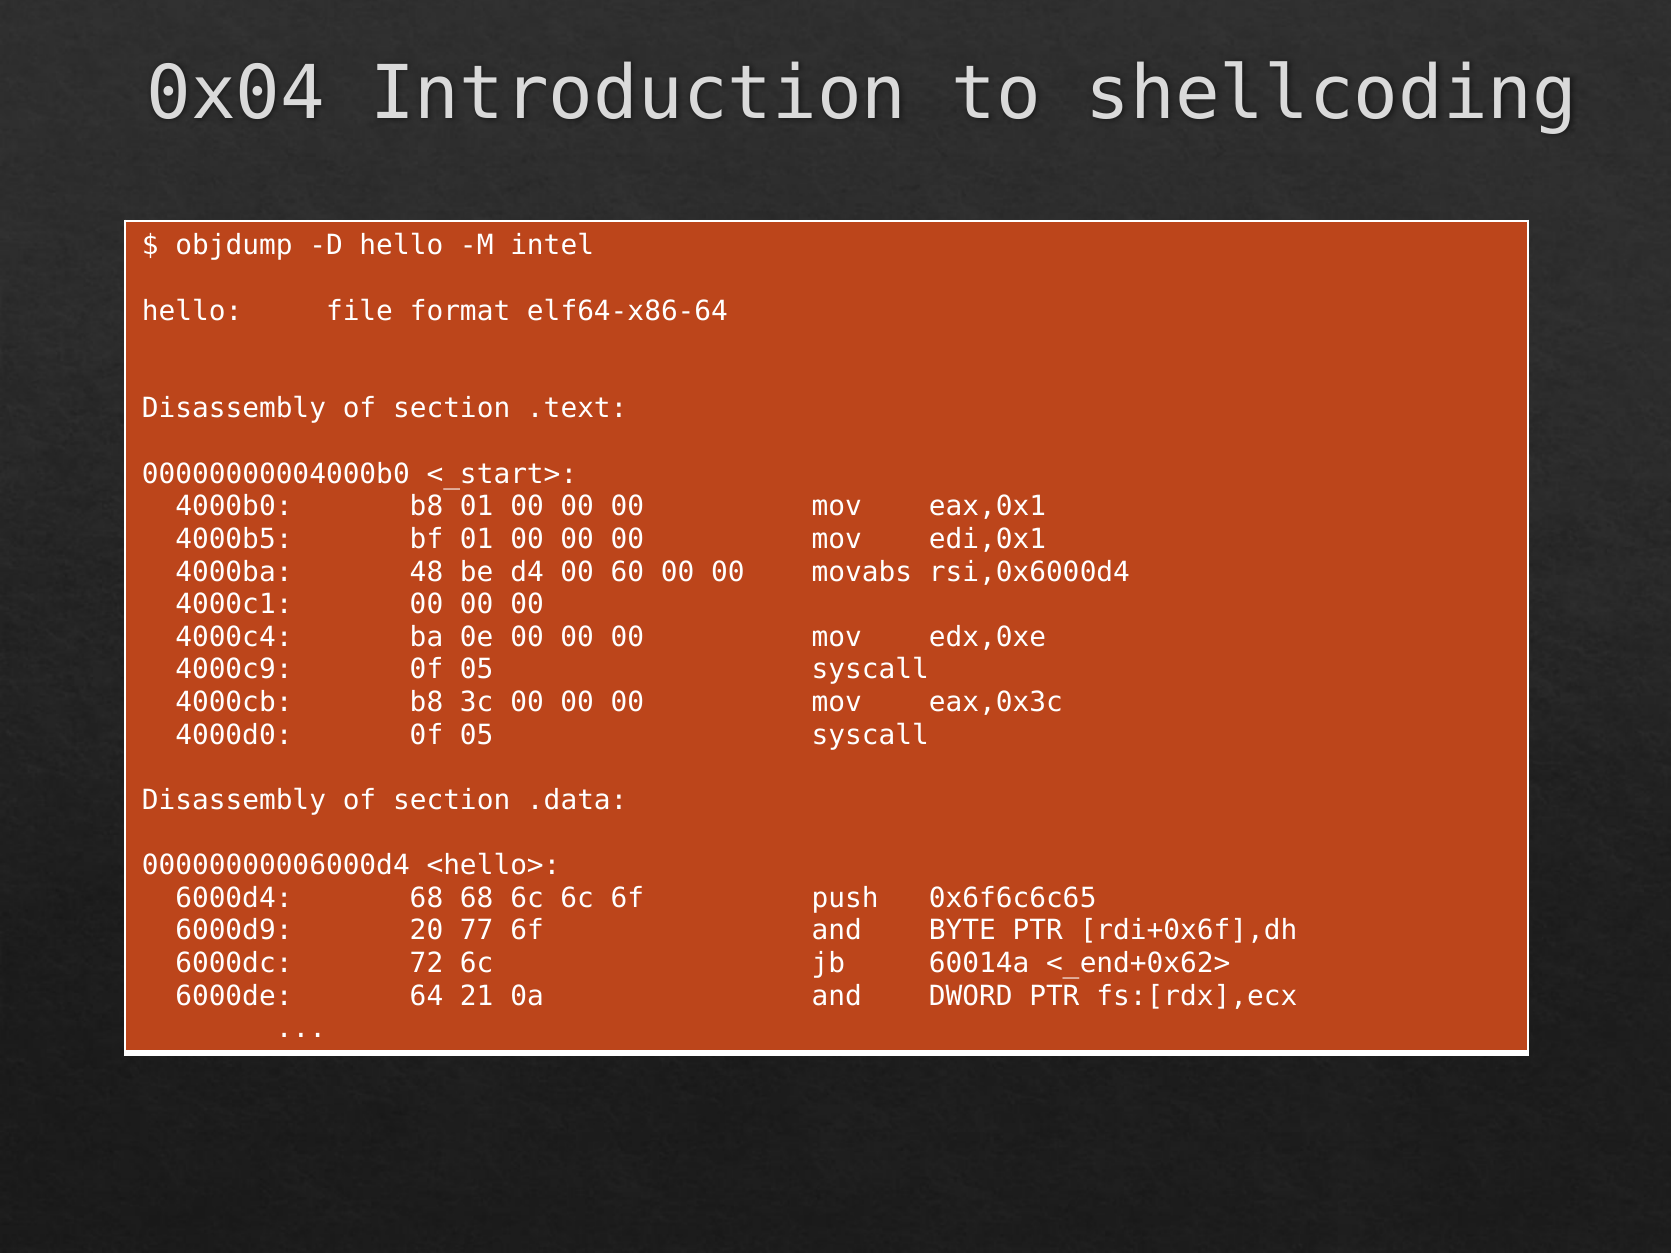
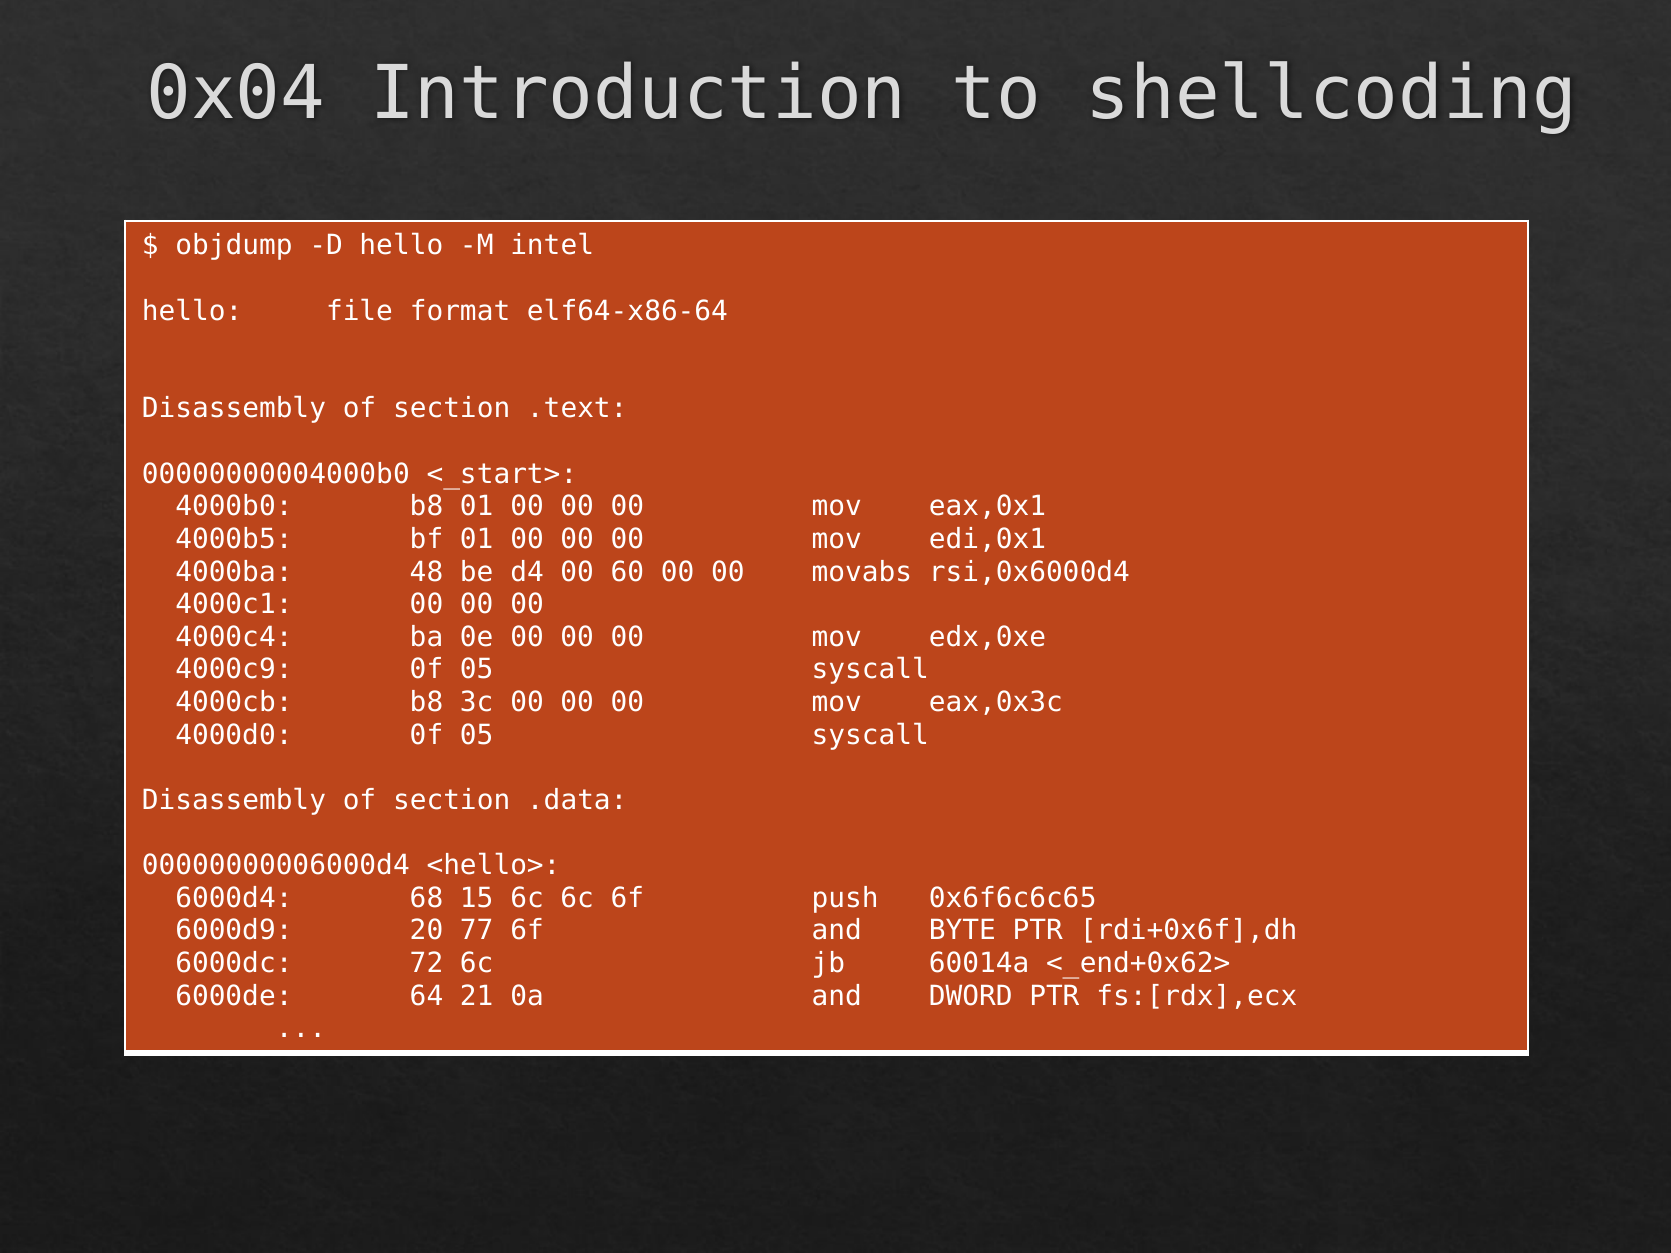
68 68: 68 -> 15 (477, 898)
